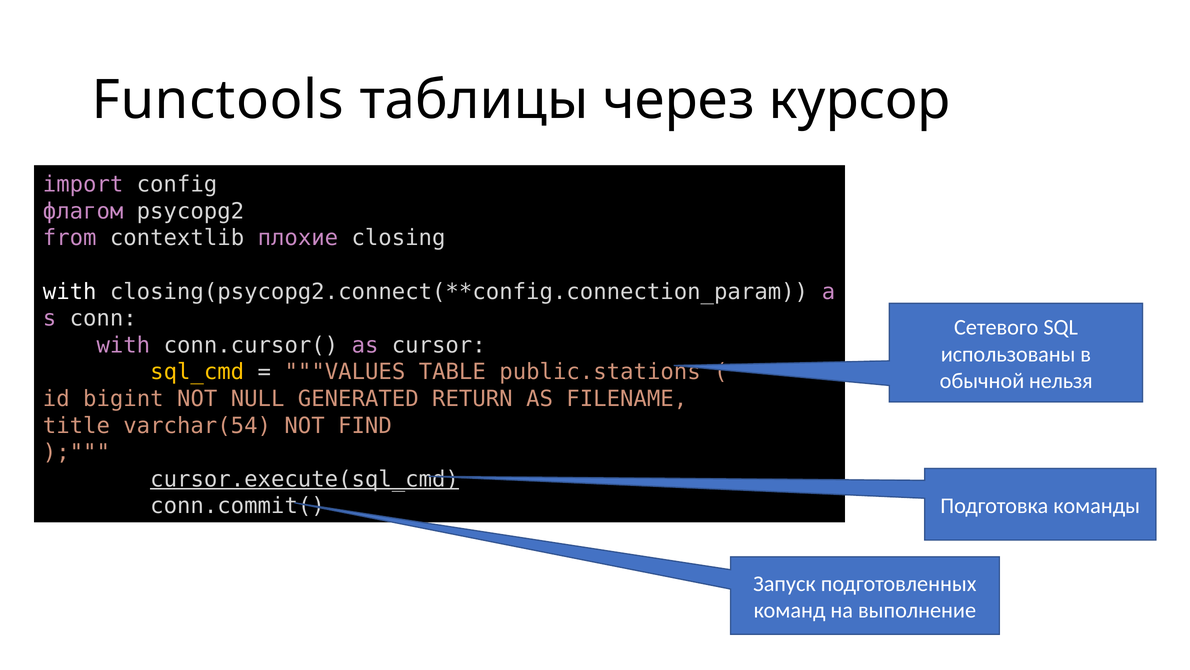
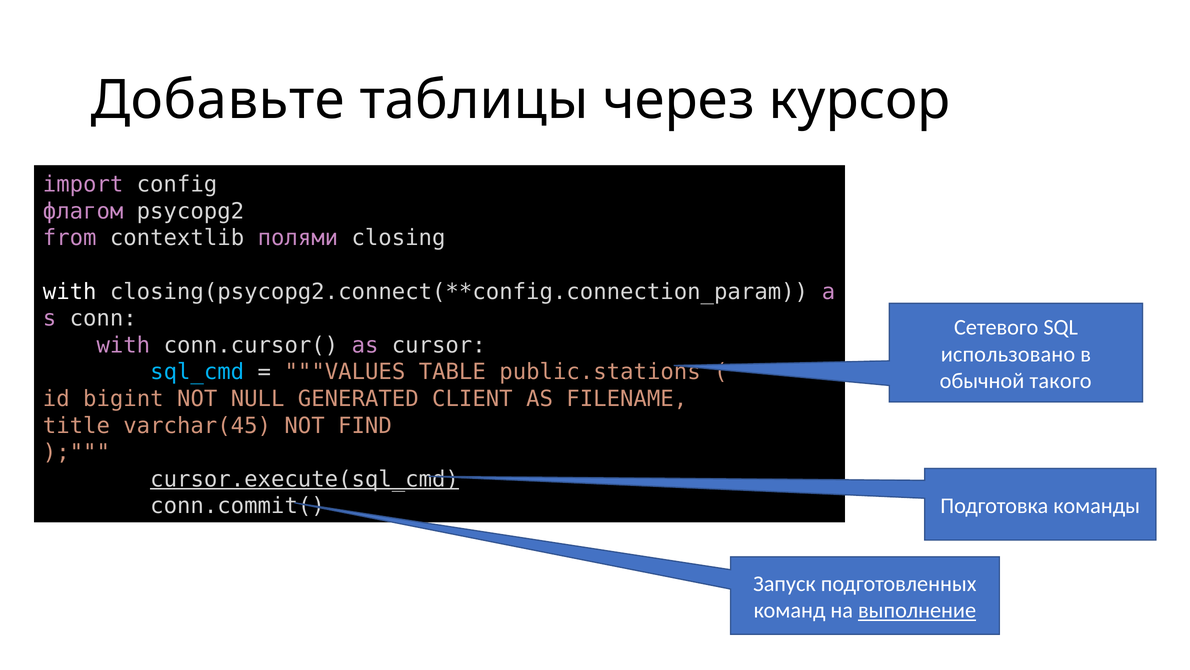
Functools: Functools -> Добавьте (218, 100)
плохие: плохие -> полями (298, 238)
использованы: использованы -> использовано (1008, 354)
sql_cmd colour: yellow -> light blue (197, 372)
нельзя: нельзя -> такого (1061, 381)
RETURN: RETURN -> CLIENT (472, 399)
varchar(54: varchar(54 -> varchar(45 (197, 425)
выполнение underline: none -> present (917, 610)
